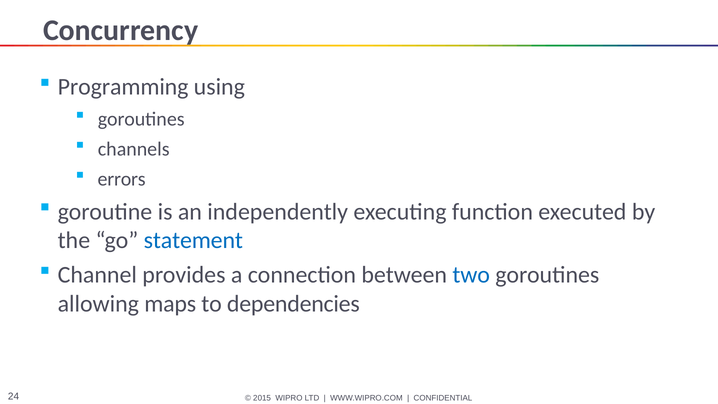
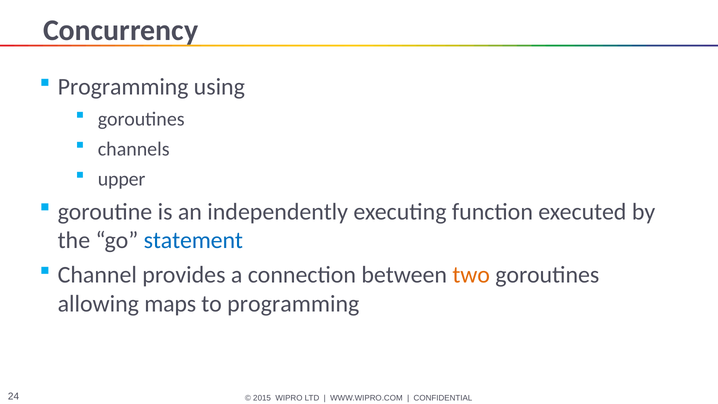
errors: errors -> upper (122, 179)
two colour: blue -> orange (471, 275)
to dependencies: dependencies -> programming (293, 304)
